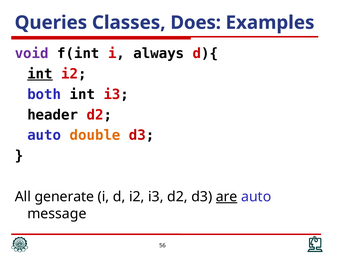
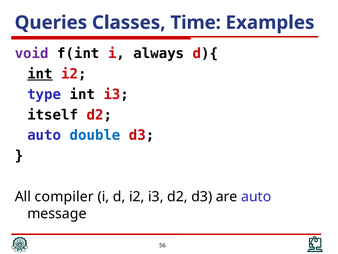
Does: Does -> Time (196, 23)
both: both -> type (44, 94)
header: header -> itself (53, 115)
double colour: orange -> blue (95, 135)
generate: generate -> compiler (64, 196)
are underline: present -> none (227, 196)
